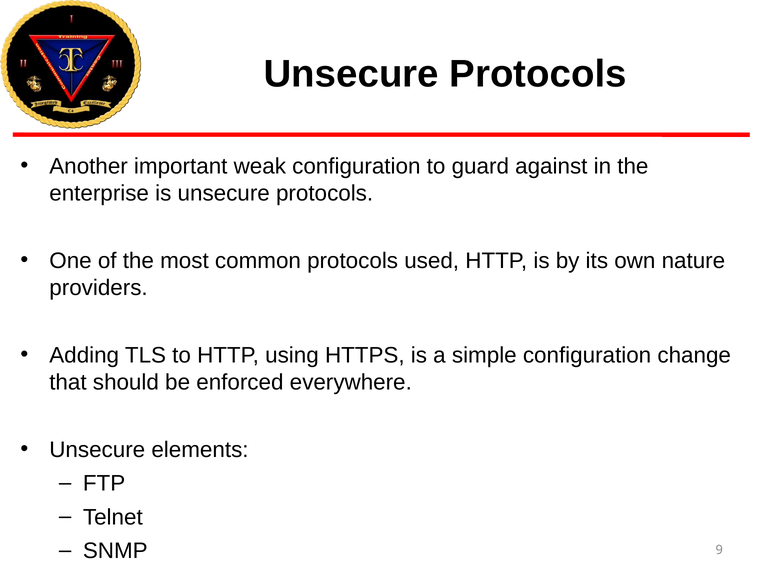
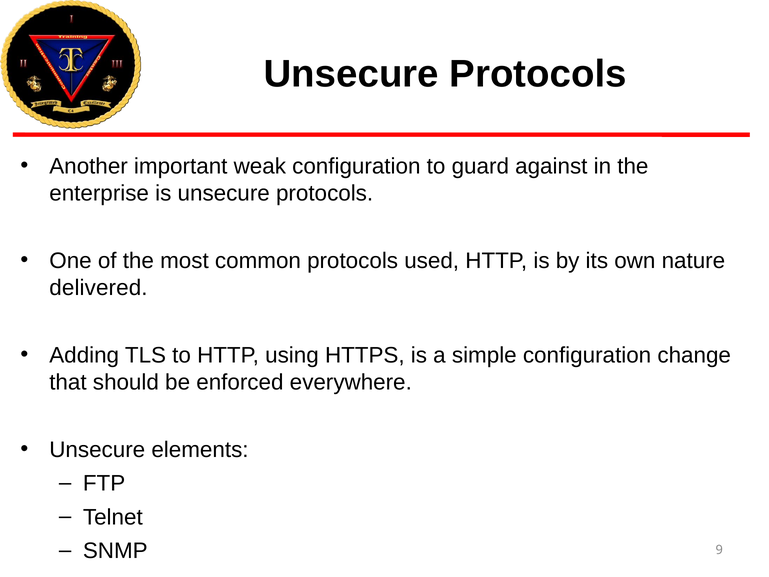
providers: providers -> delivered (98, 288)
